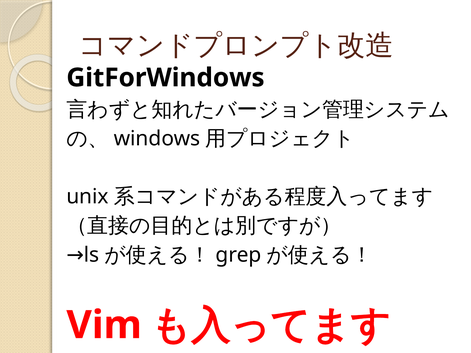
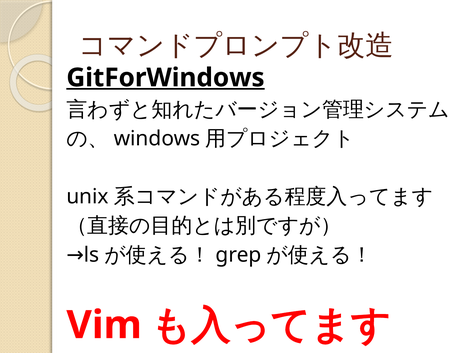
GitForWindows underline: none -> present (165, 78)
